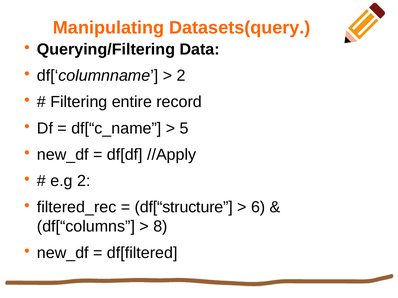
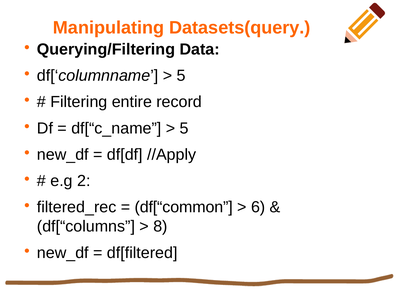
2: 2 -> 5 (181, 76)
df[“structure: df[“structure -> df[“common (184, 208)
